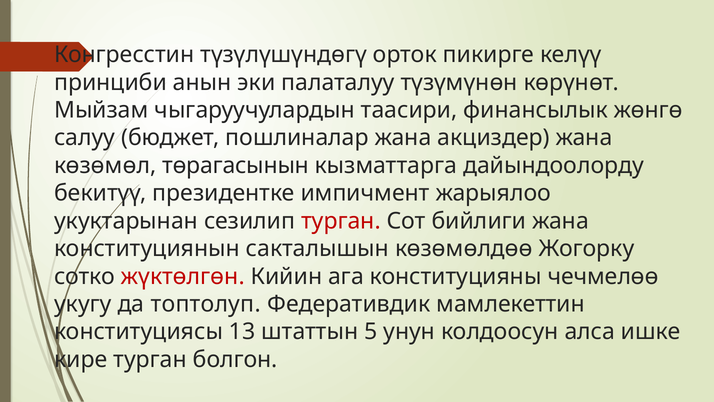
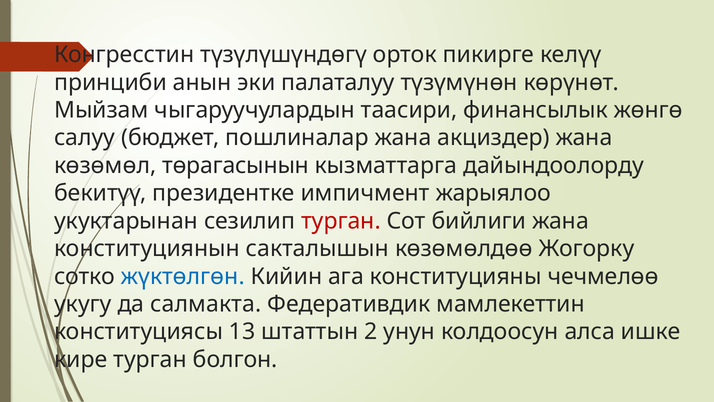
жүктөлгөн colour: red -> blue (183, 276)
топтолуп: топтолуп -> салмакта (206, 304)
5: 5 -> 2 (371, 332)
